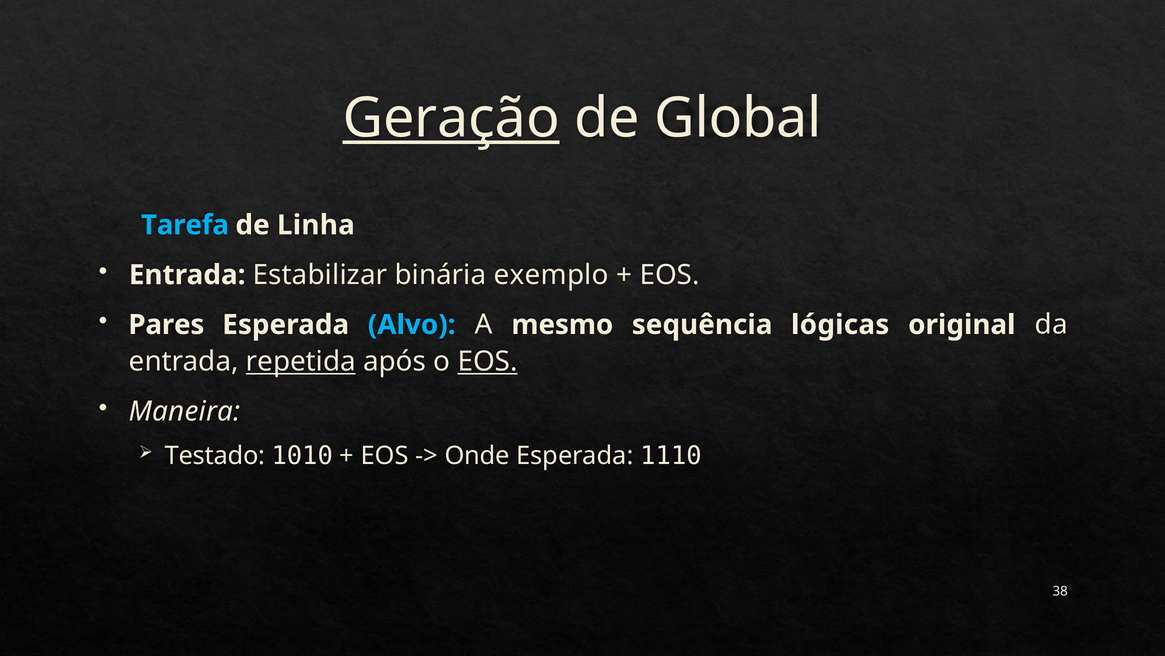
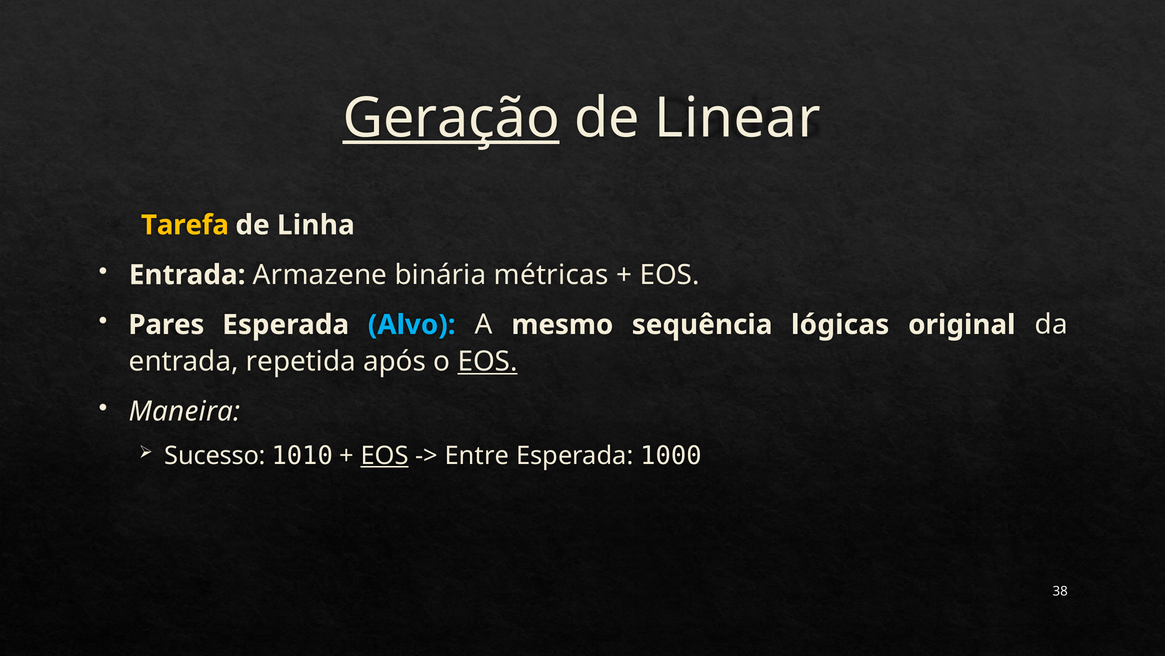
Global: Global -> Linear (738, 118)
Tarefa colour: light blue -> yellow (185, 225)
Estabilizar: Estabilizar -> Armazene (320, 275)
exemplo: exemplo -> métricas (551, 275)
repetida underline: present -> none (301, 361)
Testado: Testado -> Sucesso (215, 455)
EOS underline: none -> present (385, 455)
Onde: Onde -> Entre (477, 455)
1110: 1110 -> 1000 (671, 455)
